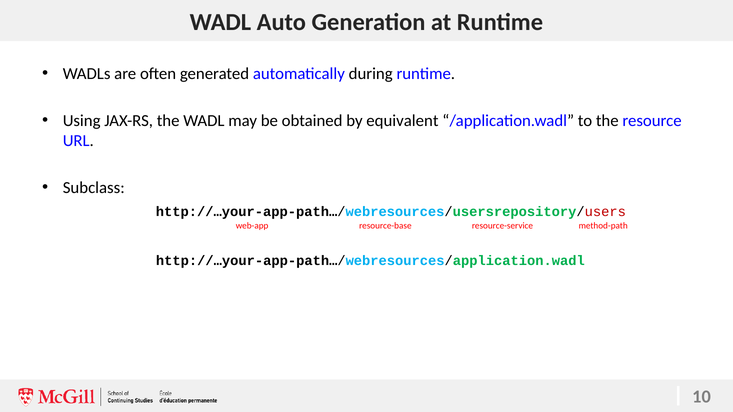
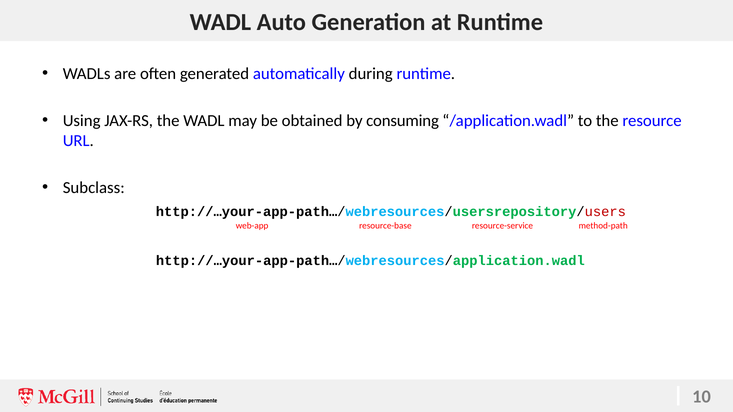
equivalent: equivalent -> consuming (403, 121)
